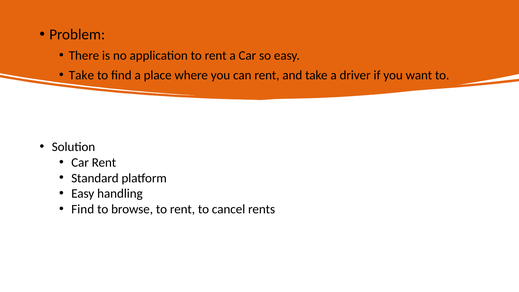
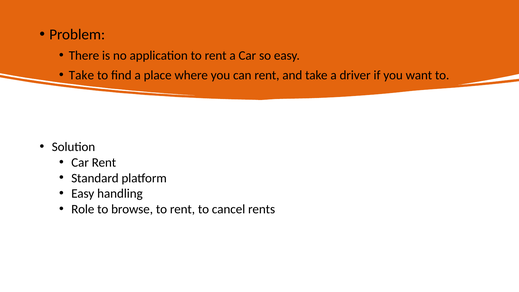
Find: Find -> Role (83, 209)
